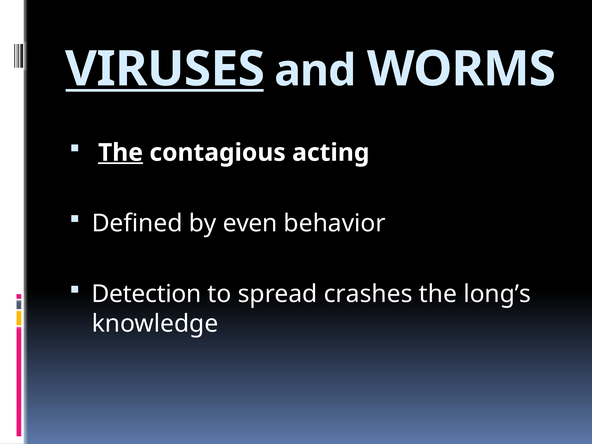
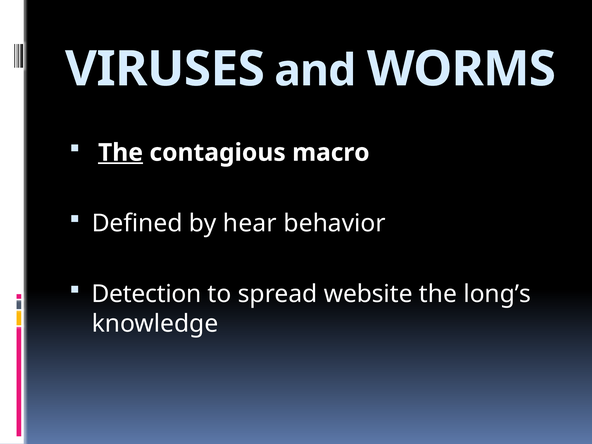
VIRUSES underline: present -> none (165, 69)
acting: acting -> macro (331, 153)
even: even -> hear (250, 223)
crashes: crashes -> website (368, 294)
